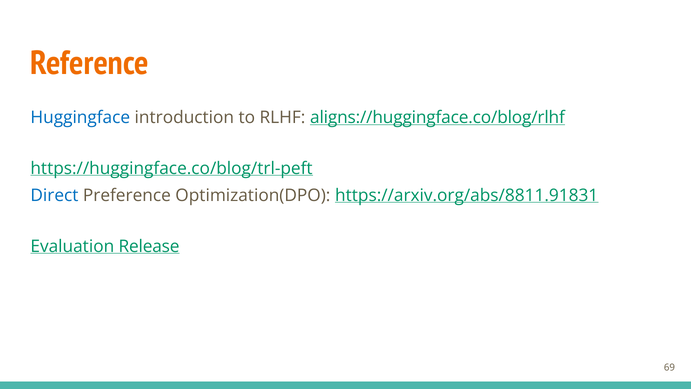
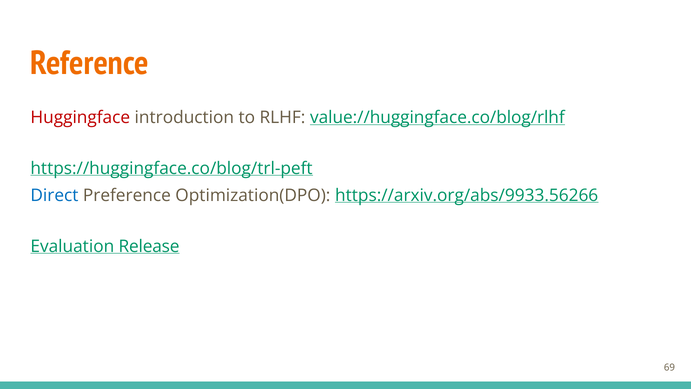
Huggingface colour: blue -> red (80, 118)
aligns://huggingface.co/blog/rlhf: aligns://huggingface.co/blog/rlhf -> value://huggingface.co/blog/rlhf (437, 118)
https://arxiv.org/abs/8811.91831: https://arxiv.org/abs/8811.91831 -> https://arxiv.org/abs/9933.56266 (467, 196)
